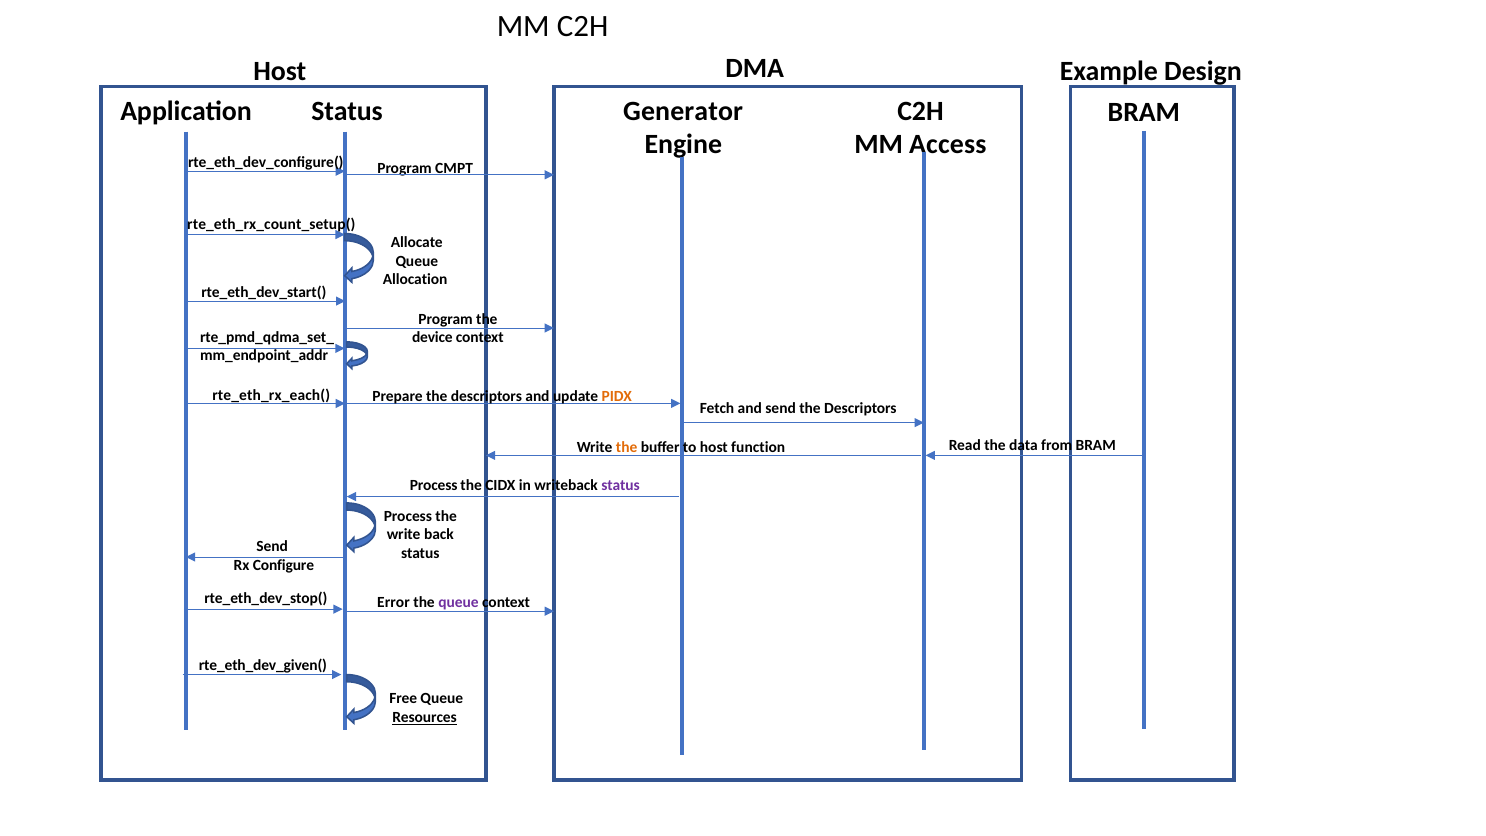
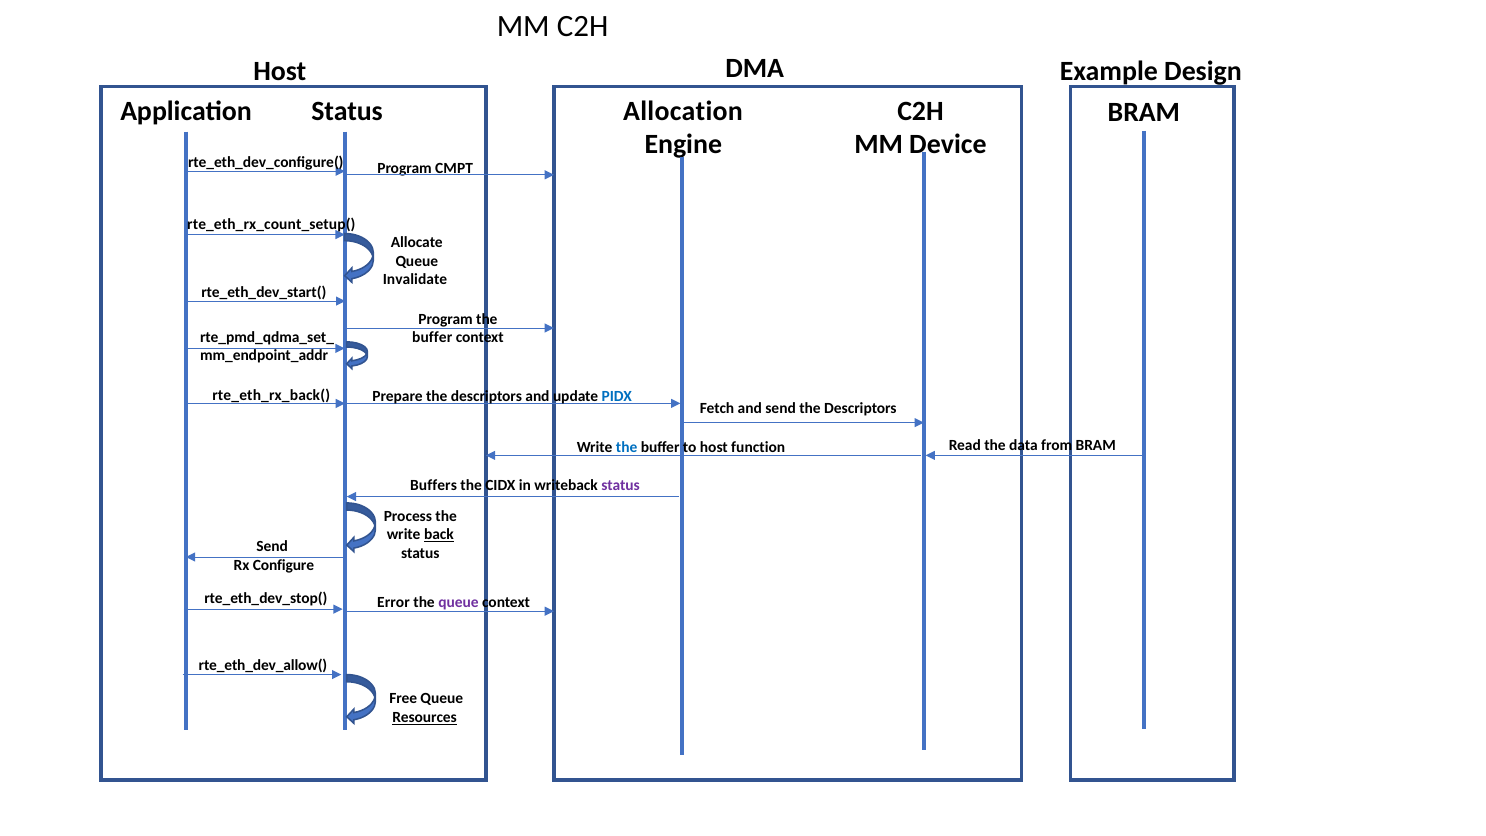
Generator: Generator -> Allocation (683, 111)
Access: Access -> Device (948, 144)
Allocation: Allocation -> Invalidate (415, 280)
device: device -> buffer (432, 337)
rte_eth_rx_each(: rte_eth_rx_each( -> rte_eth_rx_back( (271, 395)
PIDX colour: orange -> blue (617, 396)
the colour: orange -> blue (627, 447)
Process: Process -> Buffers (434, 486)
back underline: none -> present (439, 534)
rte_eth_dev_given(: rte_eth_dev_given( -> rte_eth_dev_allow( (263, 665)
